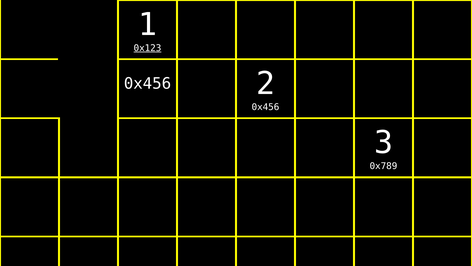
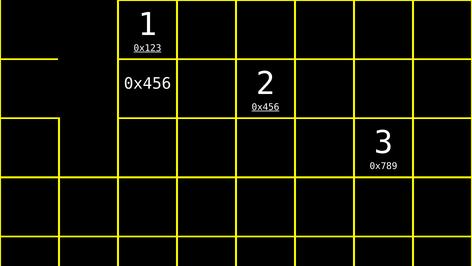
0x456 underline: none -> present (265, 107)
